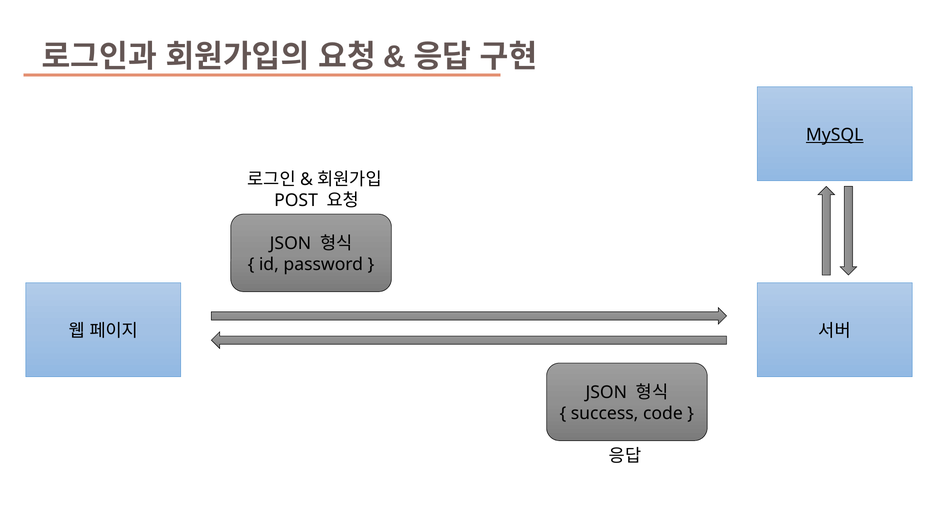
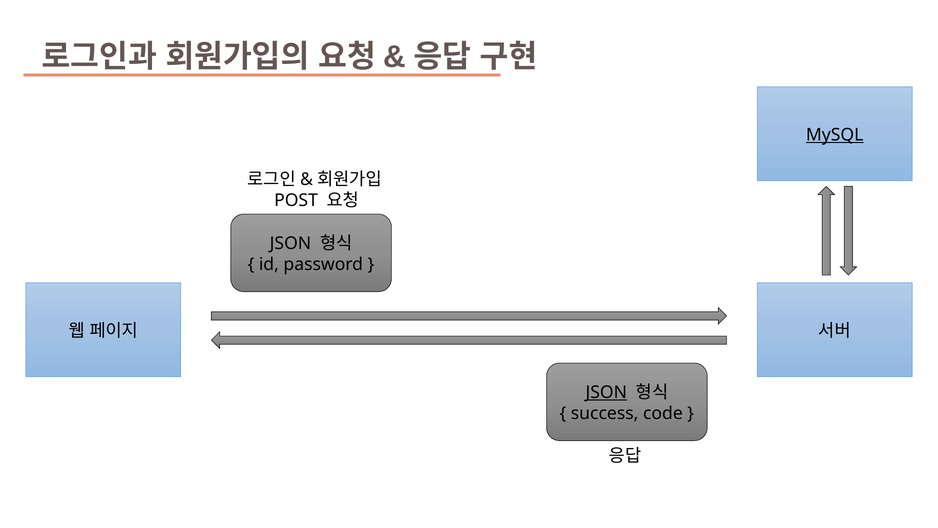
JSON underline: none -> present (606, 392)
